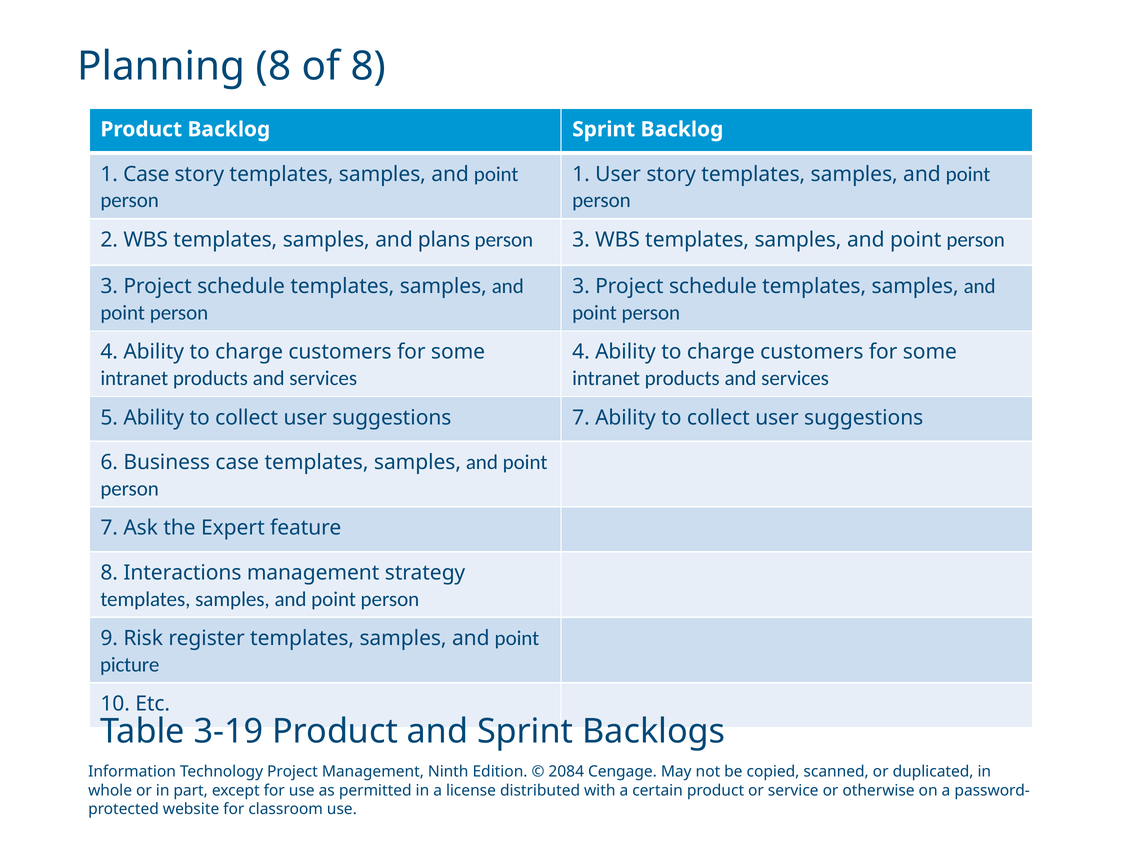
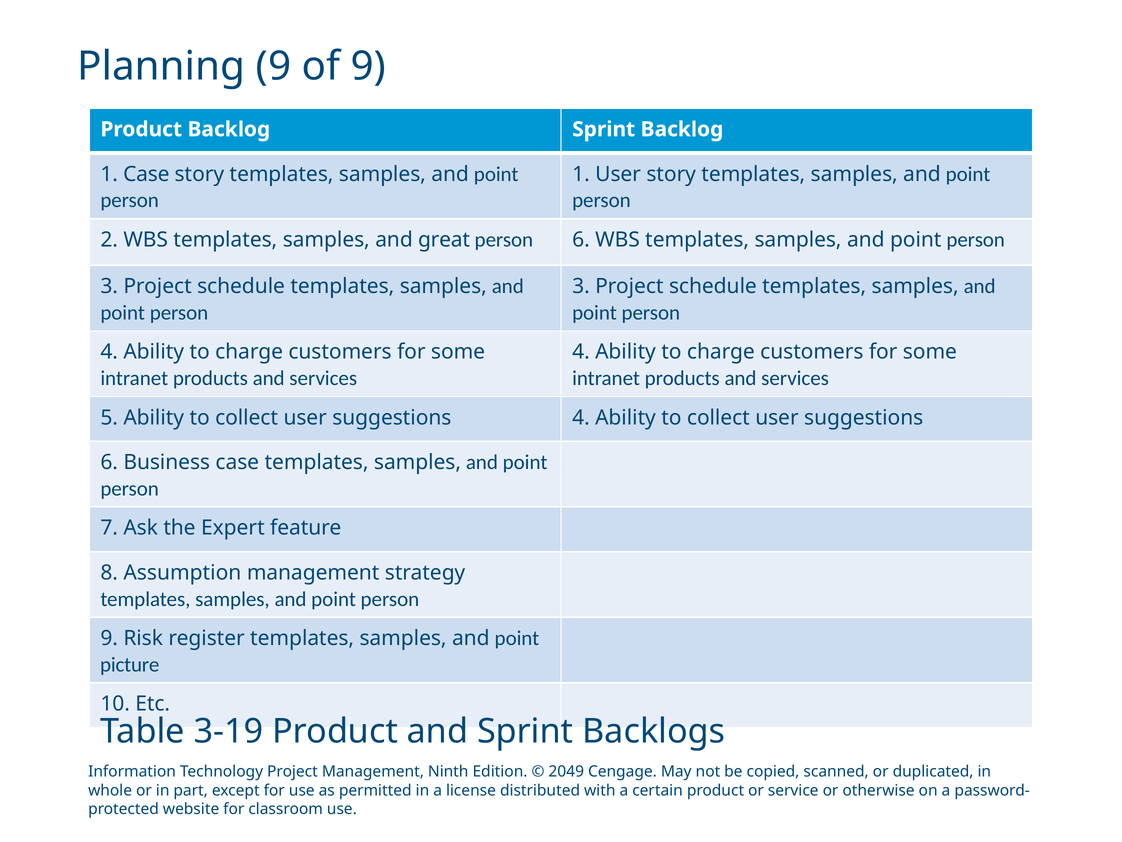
Planning 8: 8 -> 9 (274, 66)
of 8: 8 -> 9 (368, 66)
plans: plans -> great (444, 240)
3: 3 -> 6 (581, 240)
suggestions 7: 7 -> 4 (581, 417)
Interactions: Interactions -> Assumption (182, 573)
2084: 2084 -> 2049 (566, 771)
